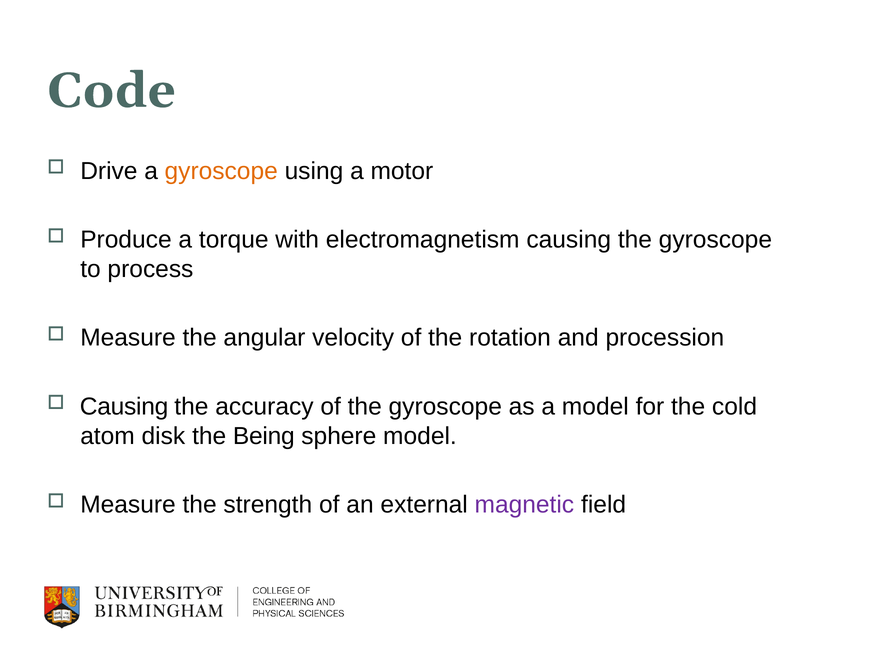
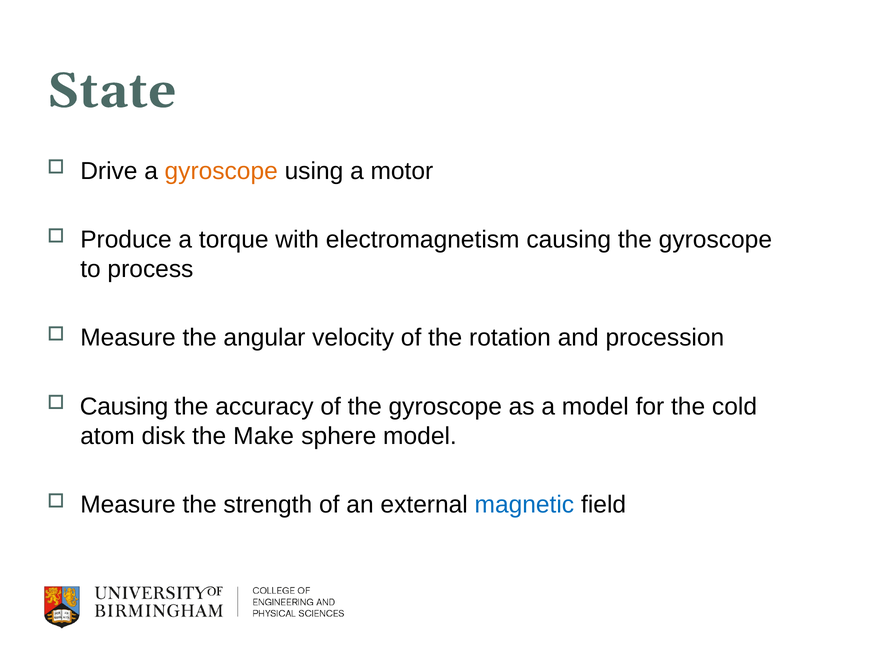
Code: Code -> State (112, 91)
Being: Being -> Make (264, 436)
magnetic colour: purple -> blue (524, 505)
